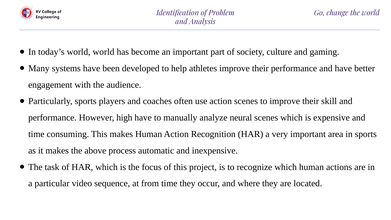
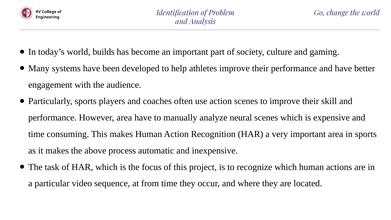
world world: world -> builds (104, 52)
However high: high -> area (124, 118)
